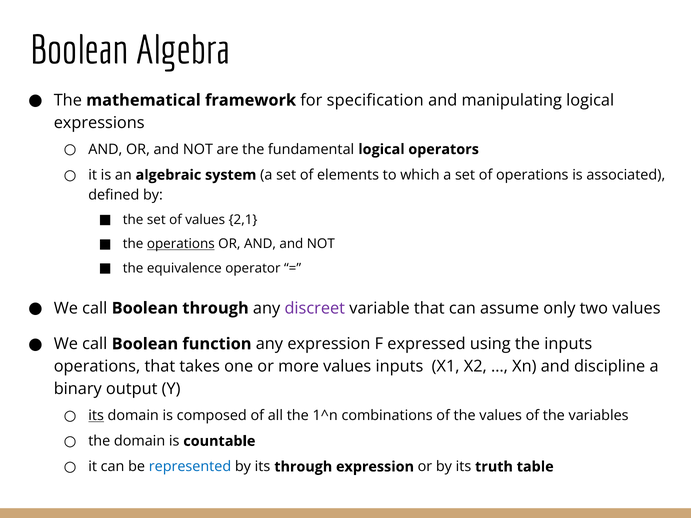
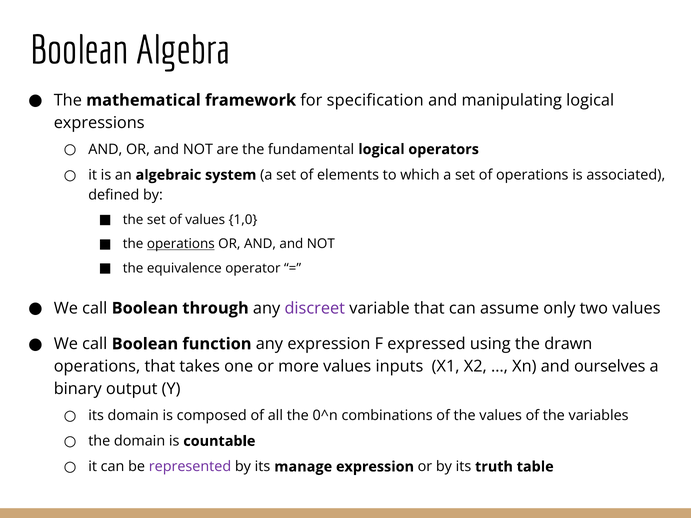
2,1: 2,1 -> 1,0 (243, 220)
the inputs: inputs -> drawn (568, 344)
discipline: discipline -> ourselves (610, 367)
its underline: present -> none (96, 416)
1^n: 1^n -> 0^n (325, 416)
represented colour: blue -> purple (190, 467)
its through: through -> manage (303, 467)
